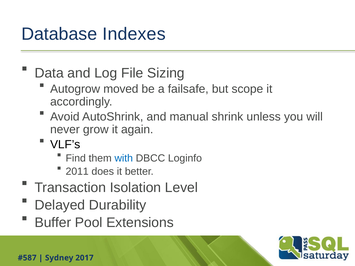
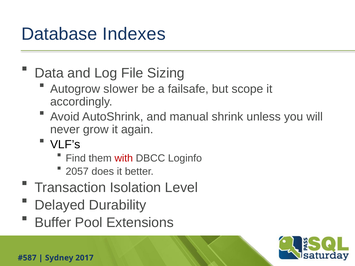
moved: moved -> slower (121, 89)
with colour: blue -> red (124, 158)
2011: 2011 -> 2057 (77, 172)
